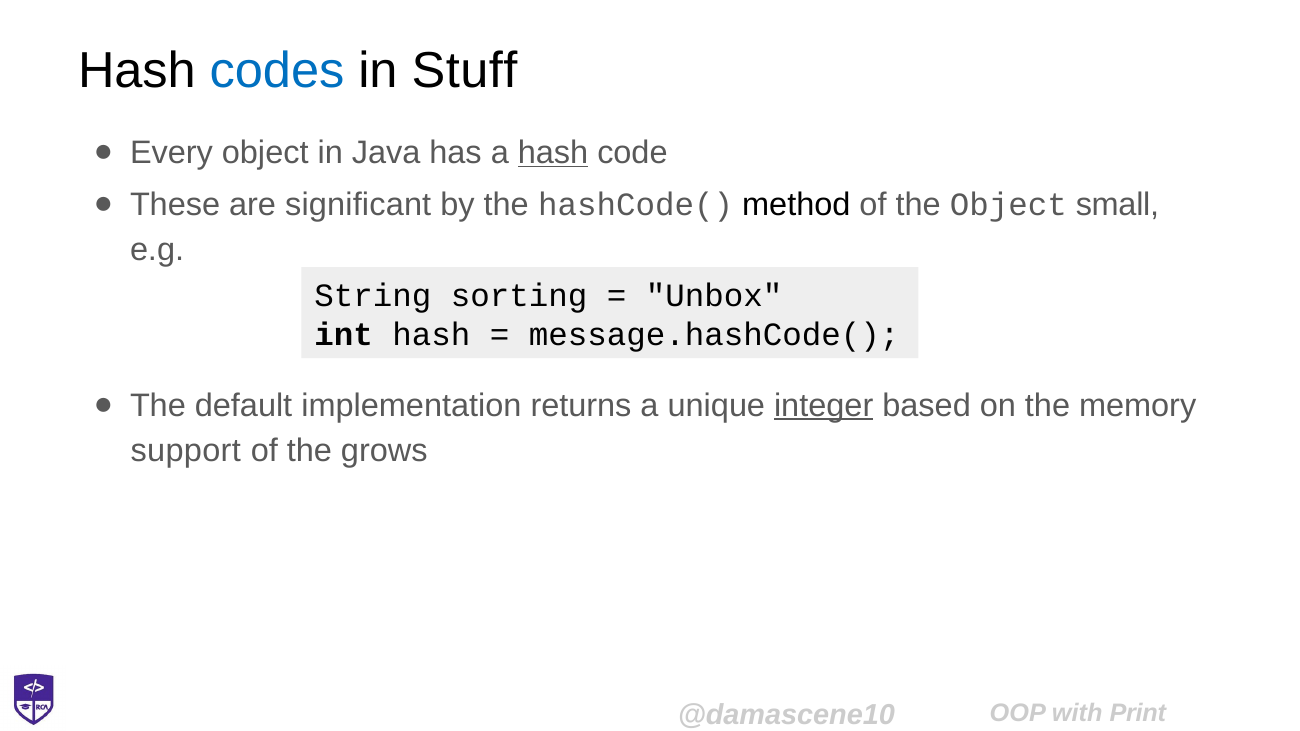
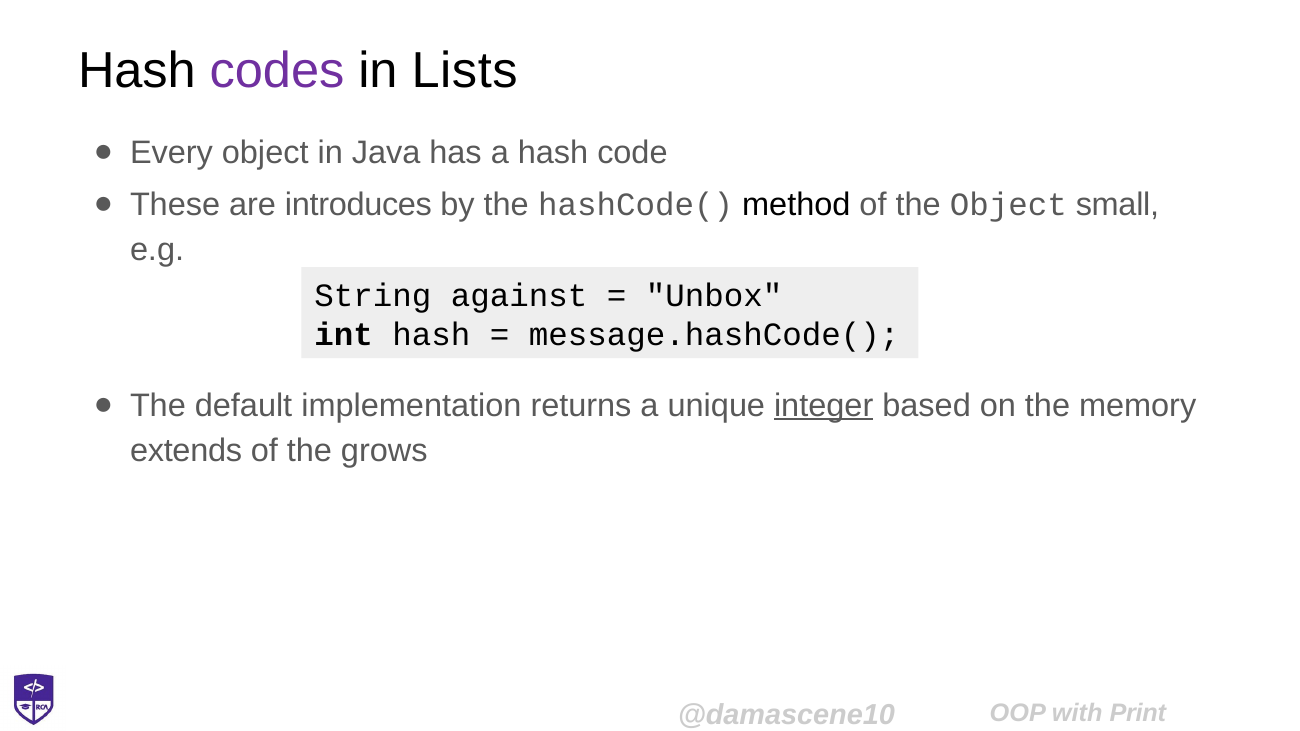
codes colour: blue -> purple (277, 71)
Stuff: Stuff -> Lists (465, 71)
hash underline: present -> none (553, 153)
significant: significant -> introduces (358, 205)
sorting: sorting -> against (519, 296)
support: support -> extends (186, 450)
